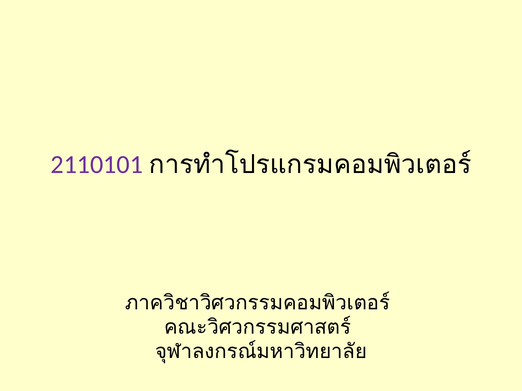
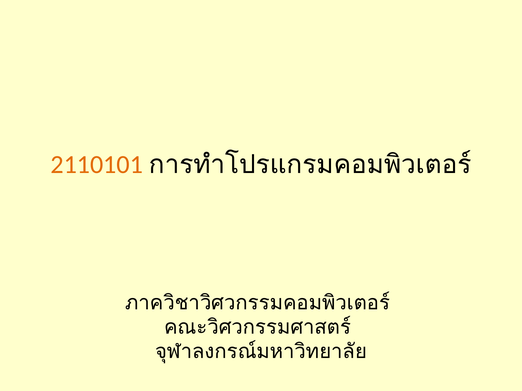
2110101 colour: purple -> orange (97, 165)
